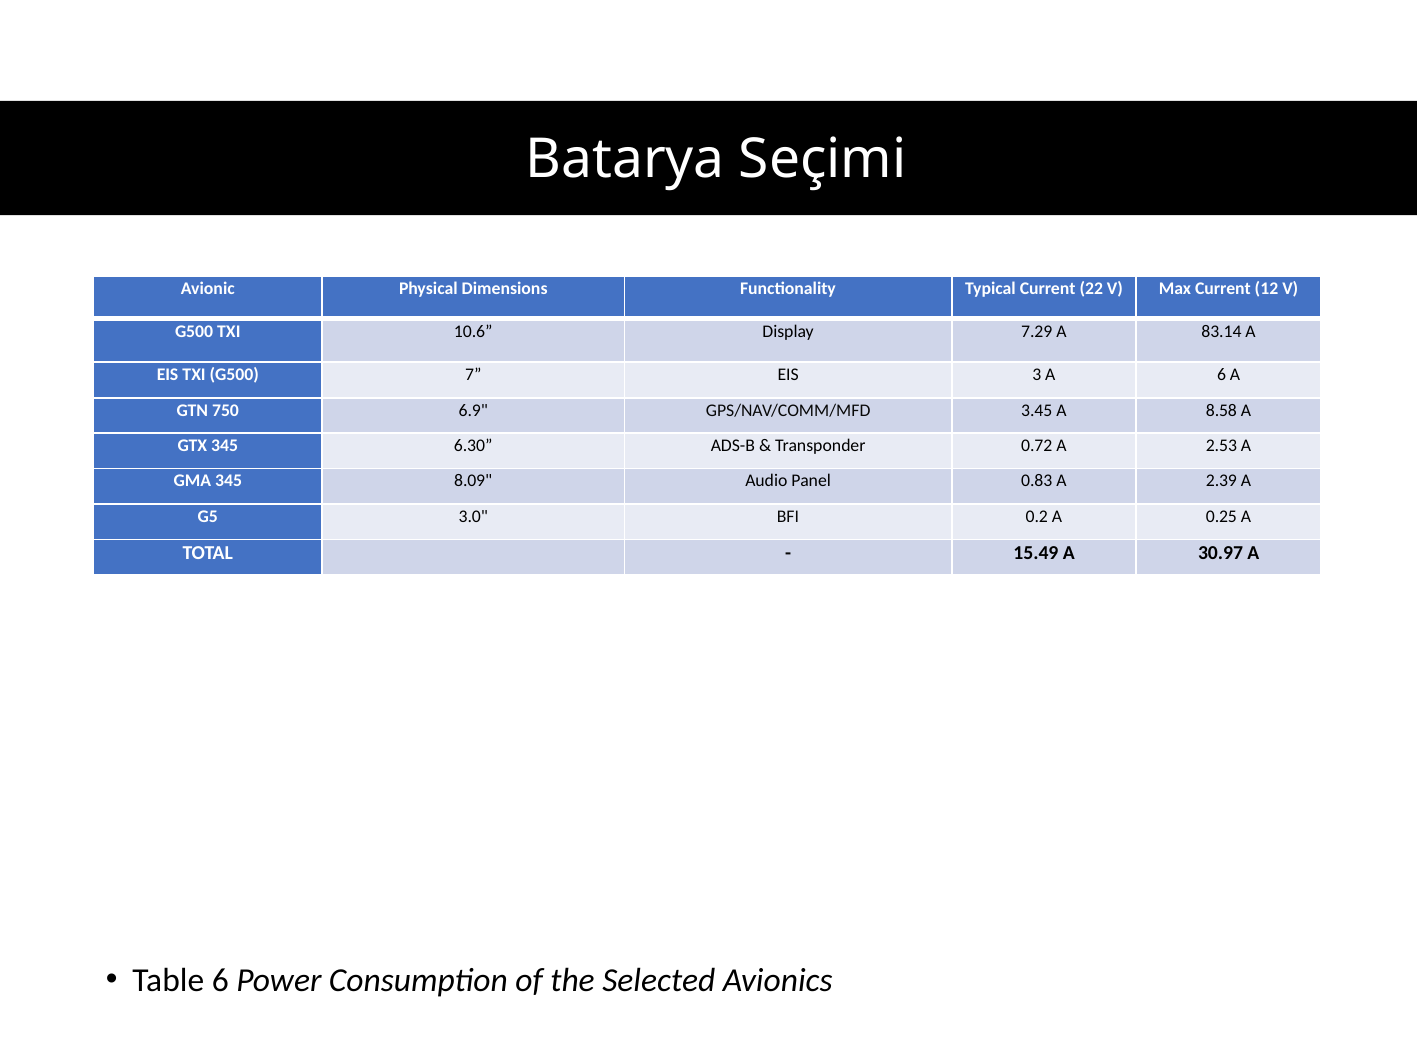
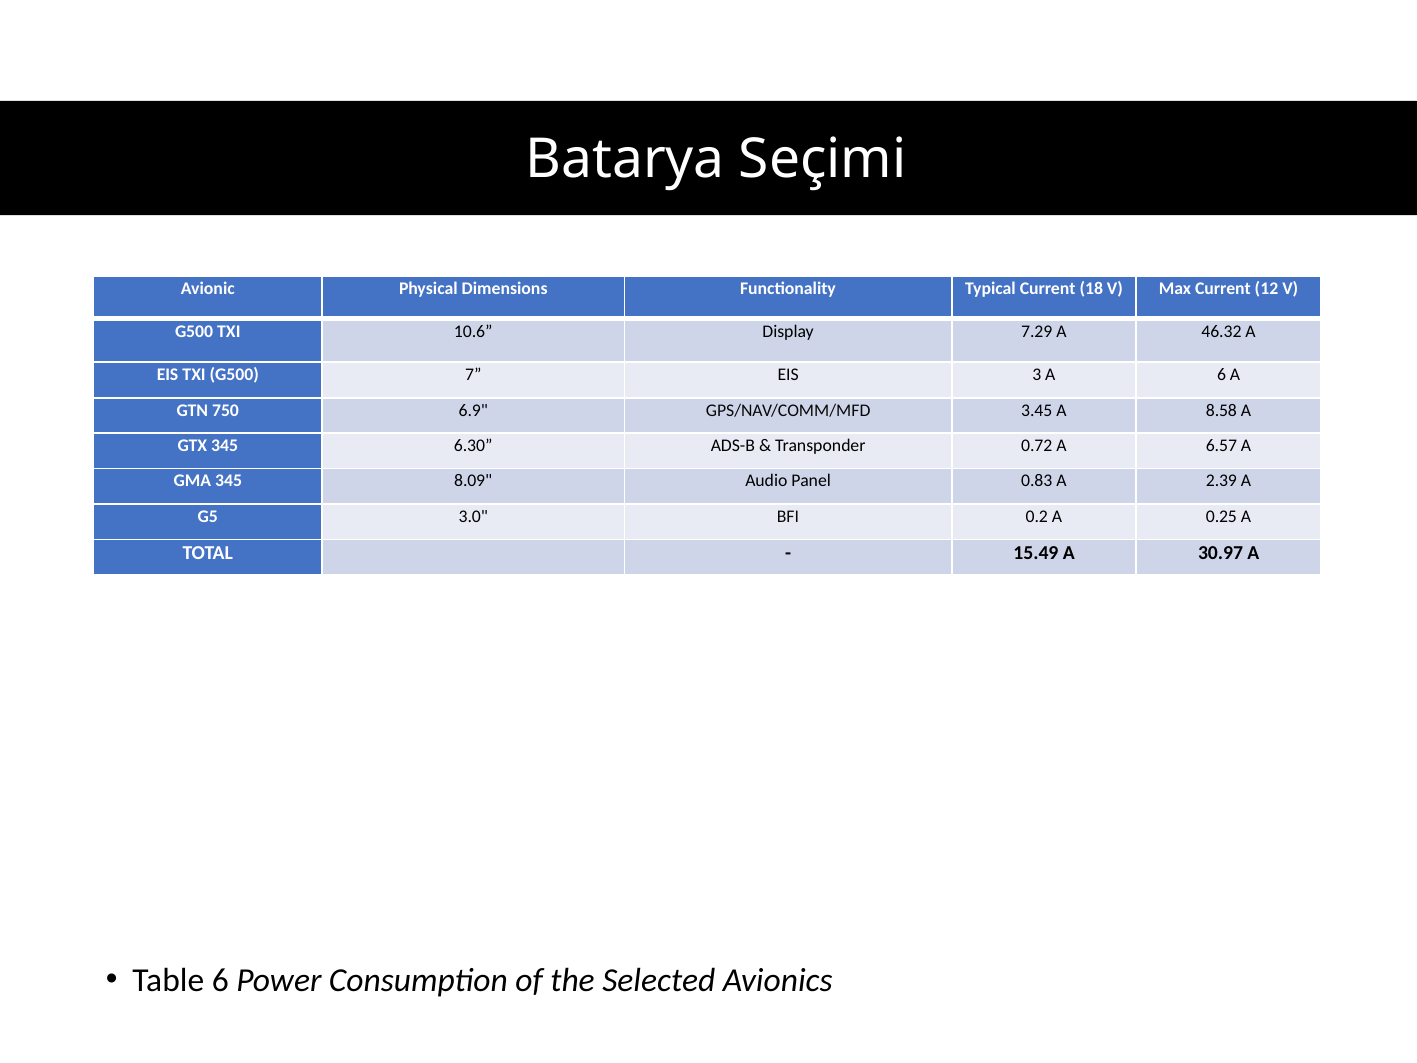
22: 22 -> 18 (1091, 289)
83.14: 83.14 -> 46.32 (1221, 331)
2.53: 2.53 -> 6.57 (1221, 446)
